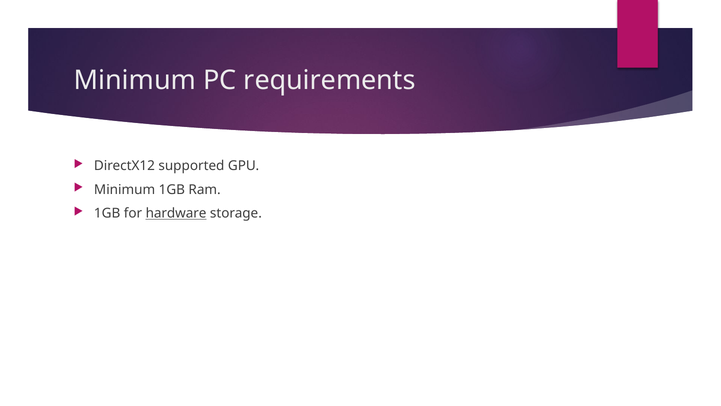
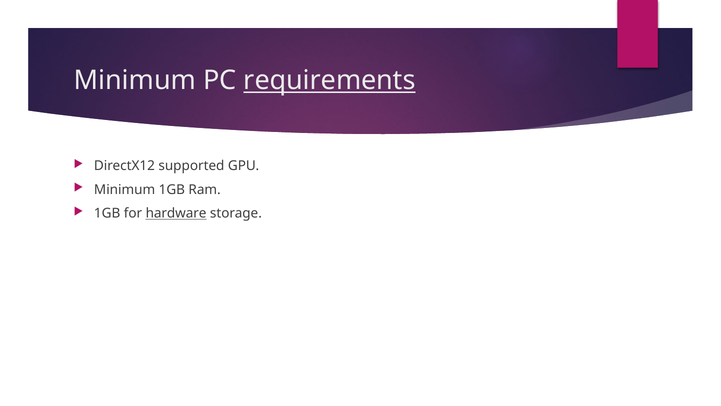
requirements underline: none -> present (330, 80)
